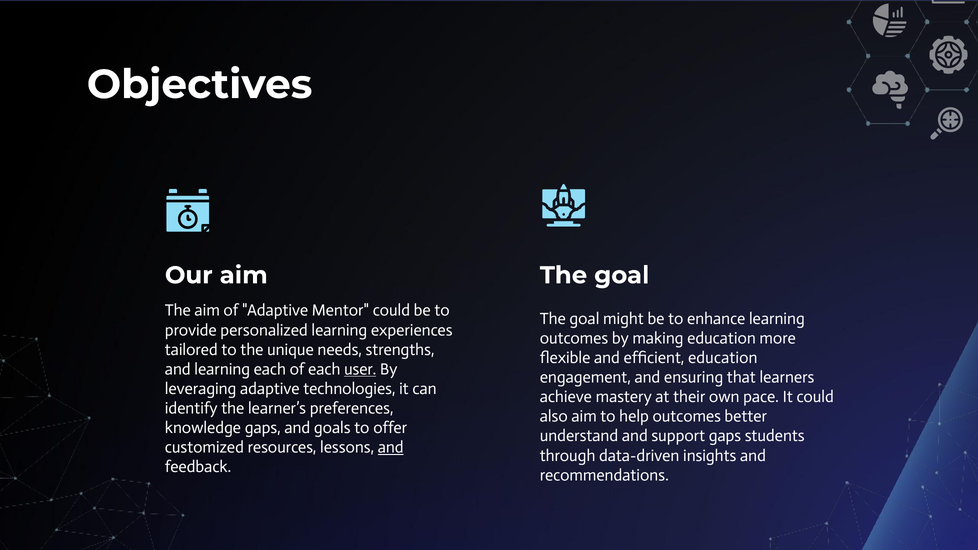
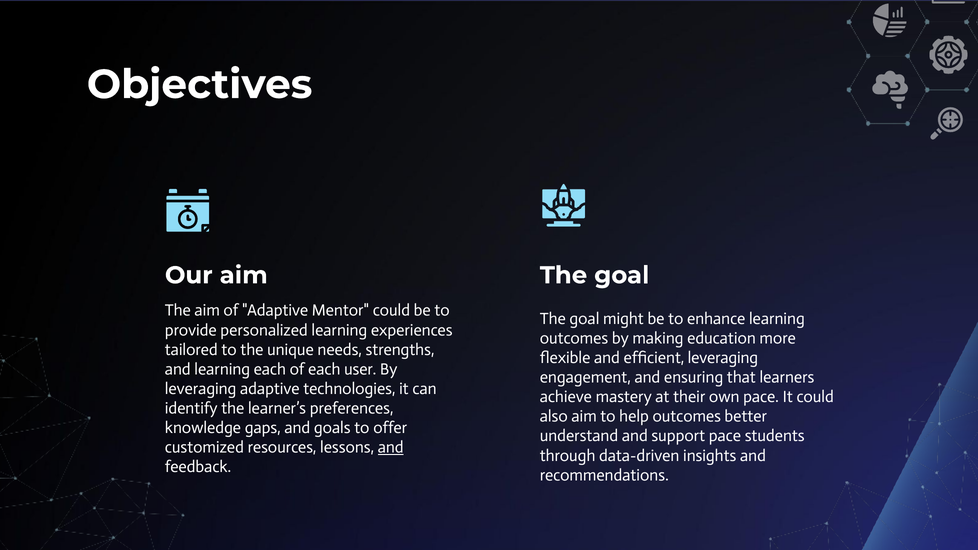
efficient education: education -> leveraging (723, 358)
user underline: present -> none (360, 369)
support gaps: gaps -> pace (725, 436)
